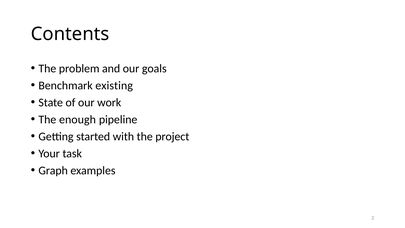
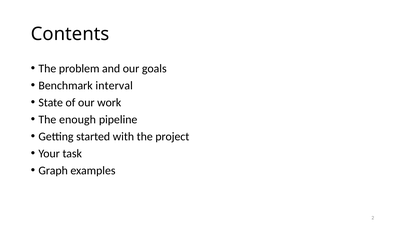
existing: existing -> interval (114, 85)
